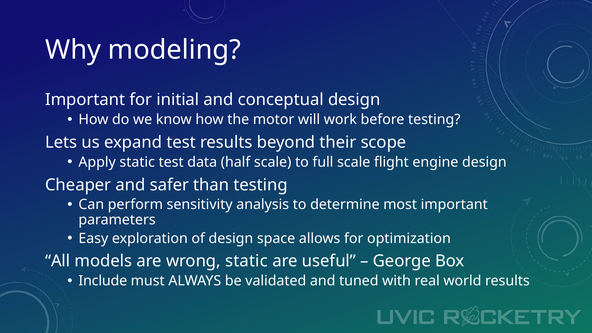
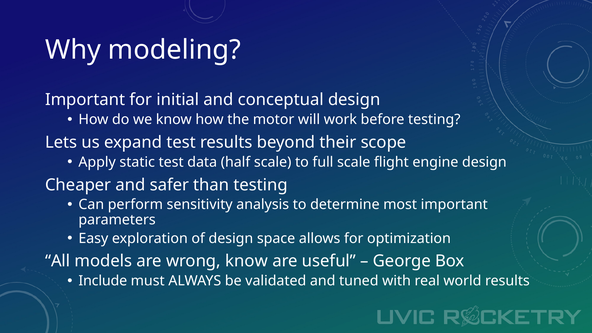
wrong static: static -> know (246, 261)
